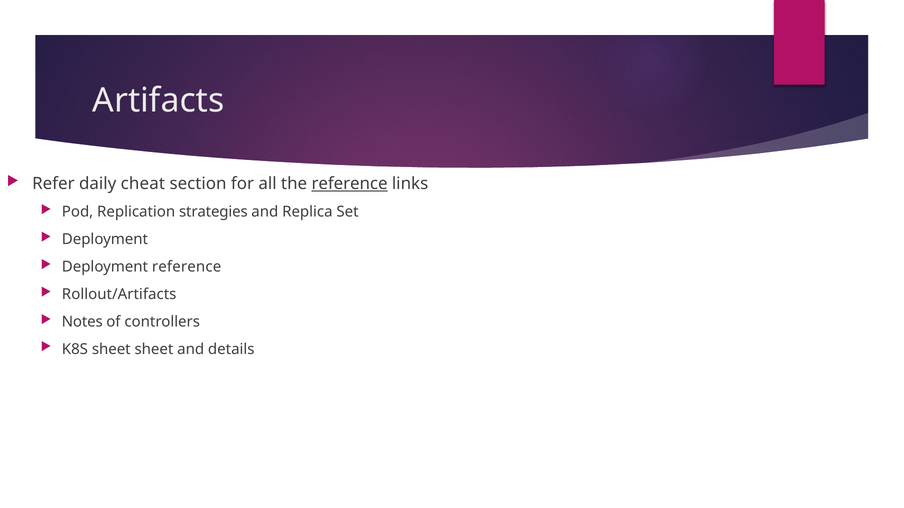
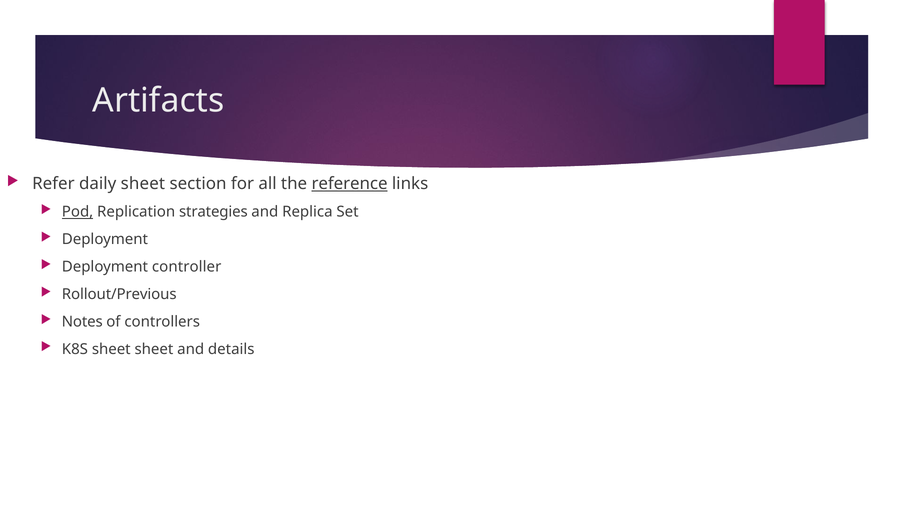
daily cheat: cheat -> sheet (143, 184)
Pod underline: none -> present (78, 212)
Deployment reference: reference -> controller (187, 267)
Rollout/Artifacts: Rollout/Artifacts -> Rollout/Previous (119, 295)
